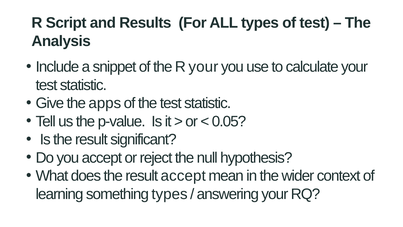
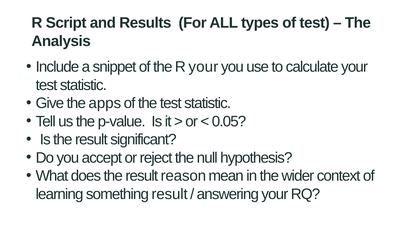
result accept: accept -> reason (183, 176)
something types: types -> result (170, 194)
